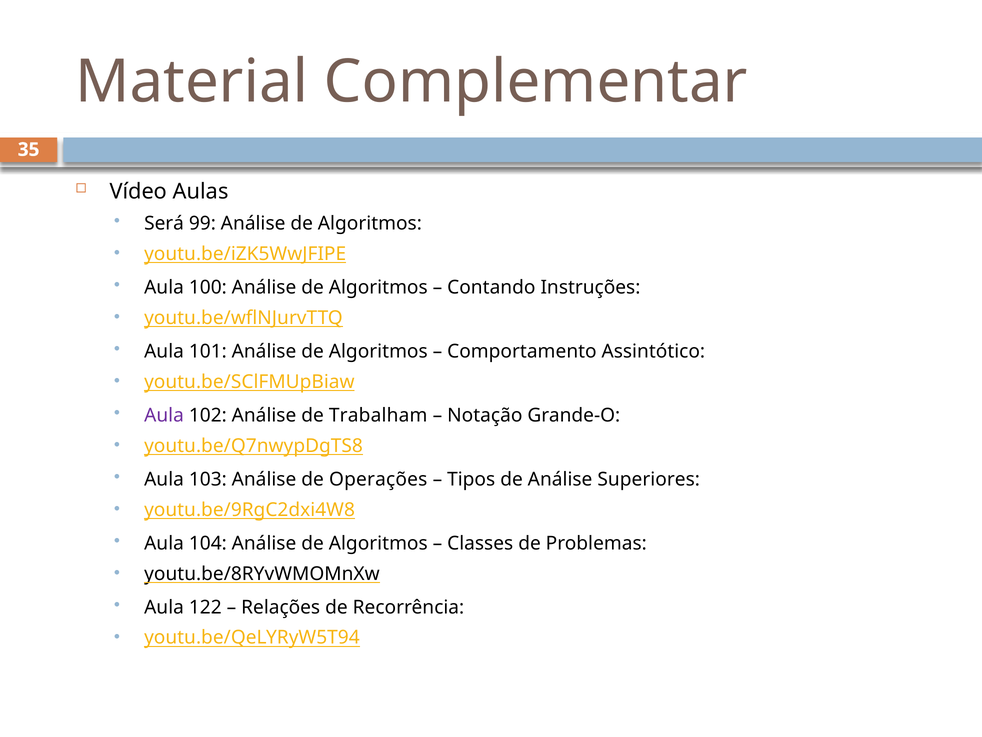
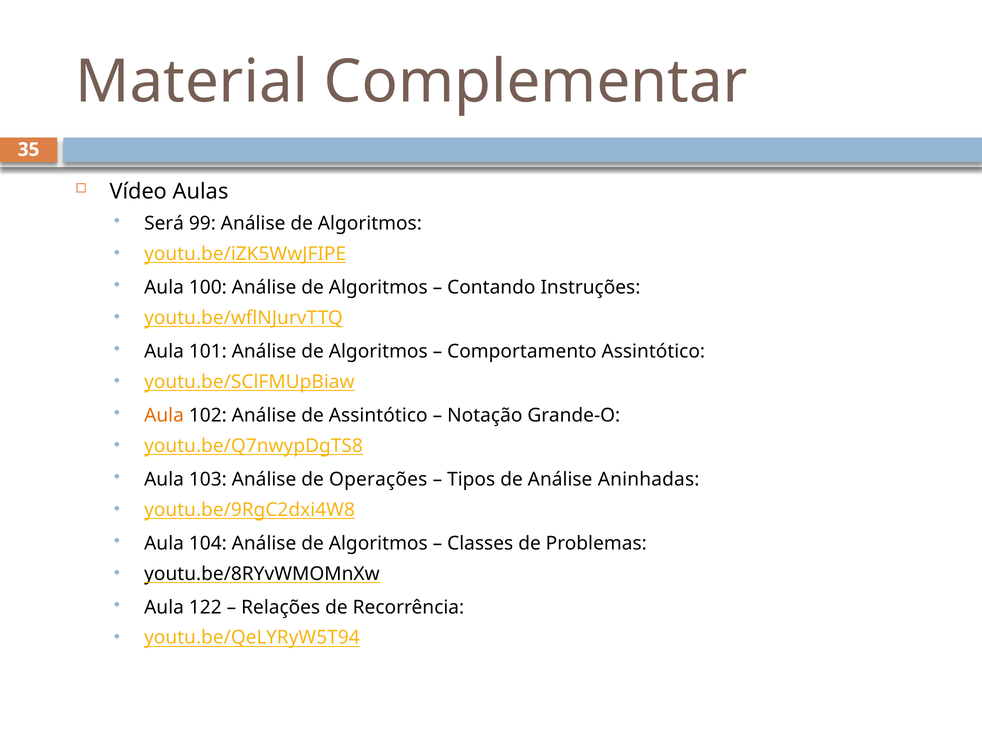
Aula colour: purple -> orange (164, 415)
de Trabalham: Trabalham -> Assintótico (378, 415)
Superiores: Superiores -> Aninhadas (649, 479)
